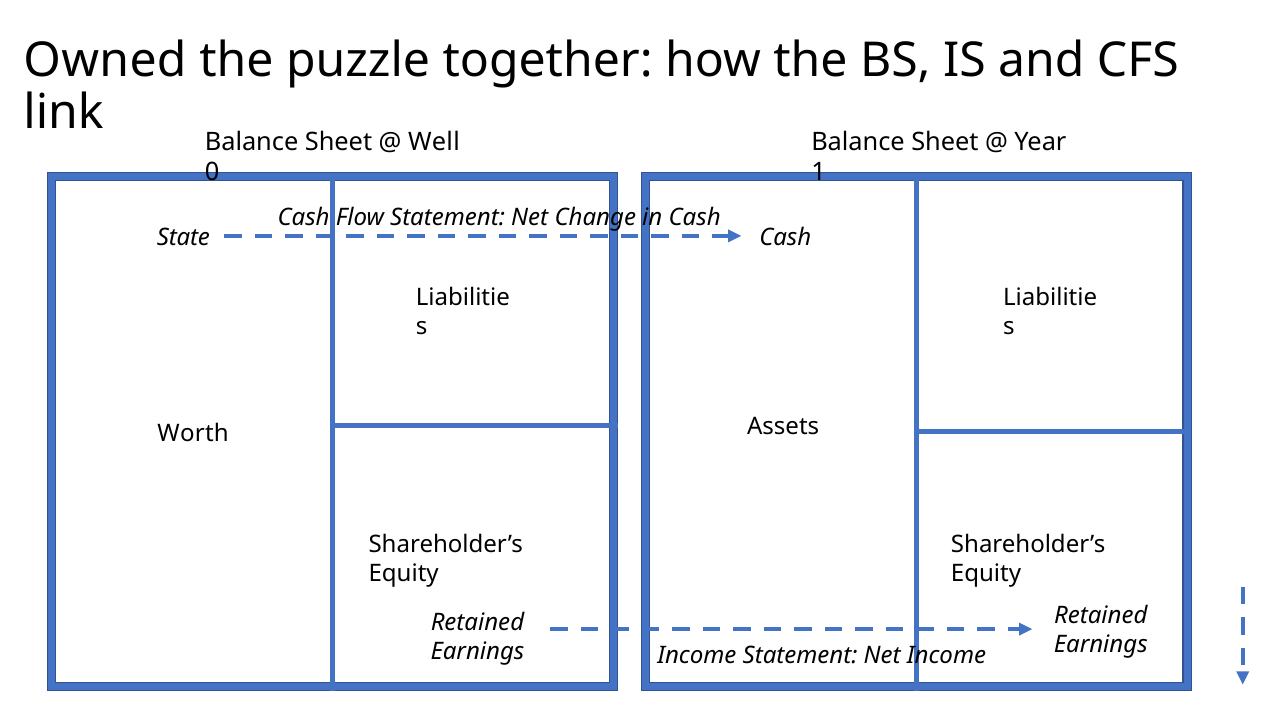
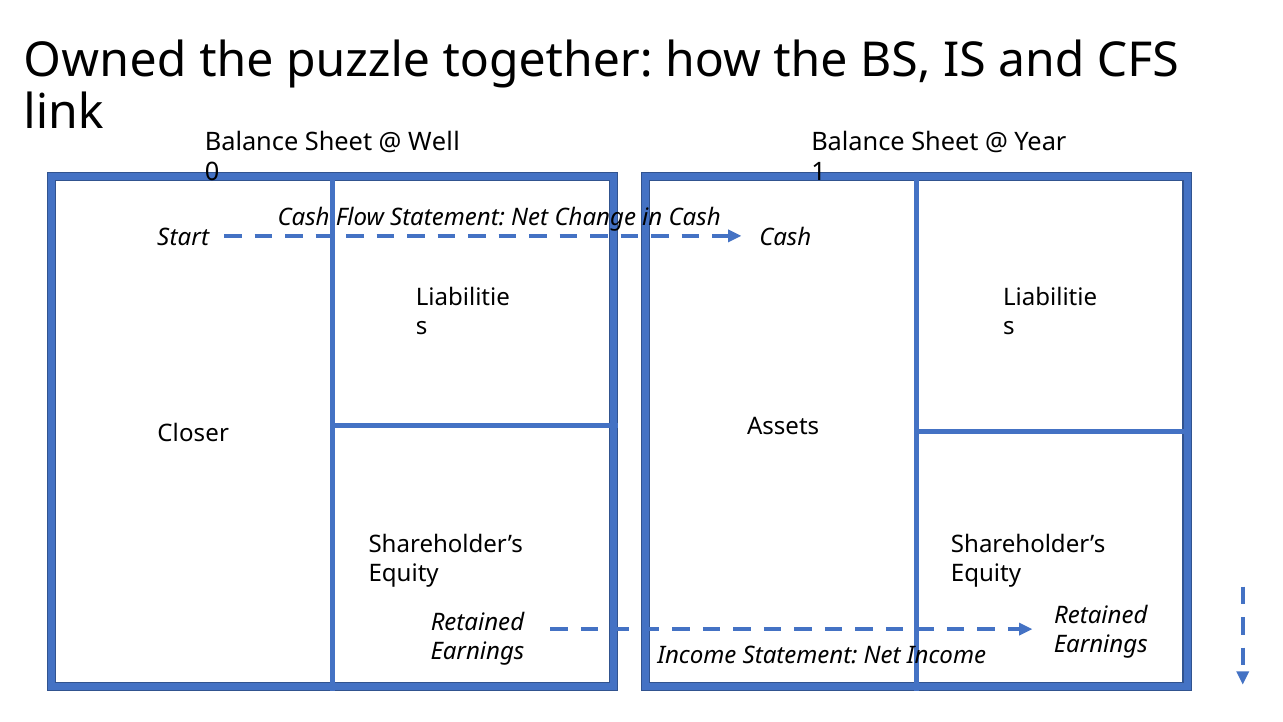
State: State -> Start (183, 237)
Worth: Worth -> Closer (193, 433)
